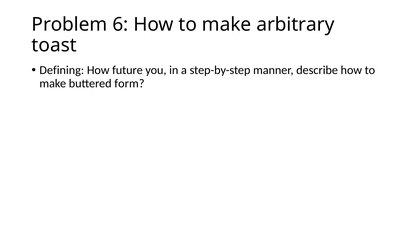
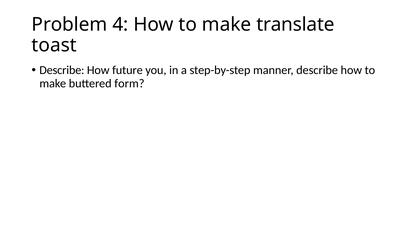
6: 6 -> 4 (120, 25)
arbitrary: arbitrary -> translate (295, 25)
Defining: Defining -> Describe (62, 70)
